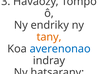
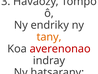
averenonao colour: blue -> red (60, 48)
